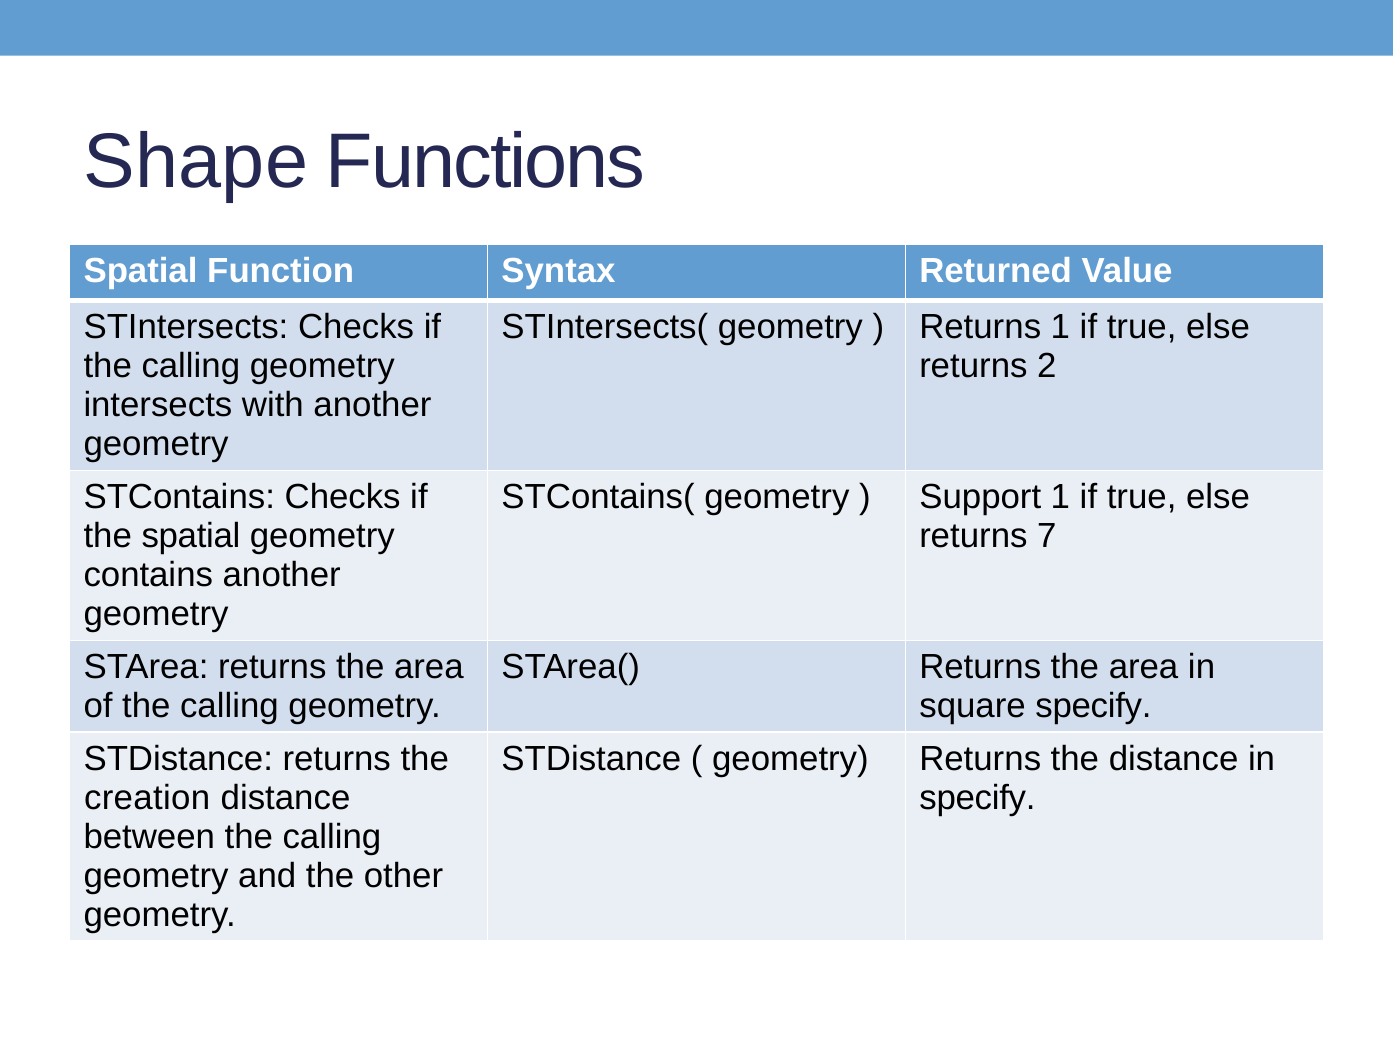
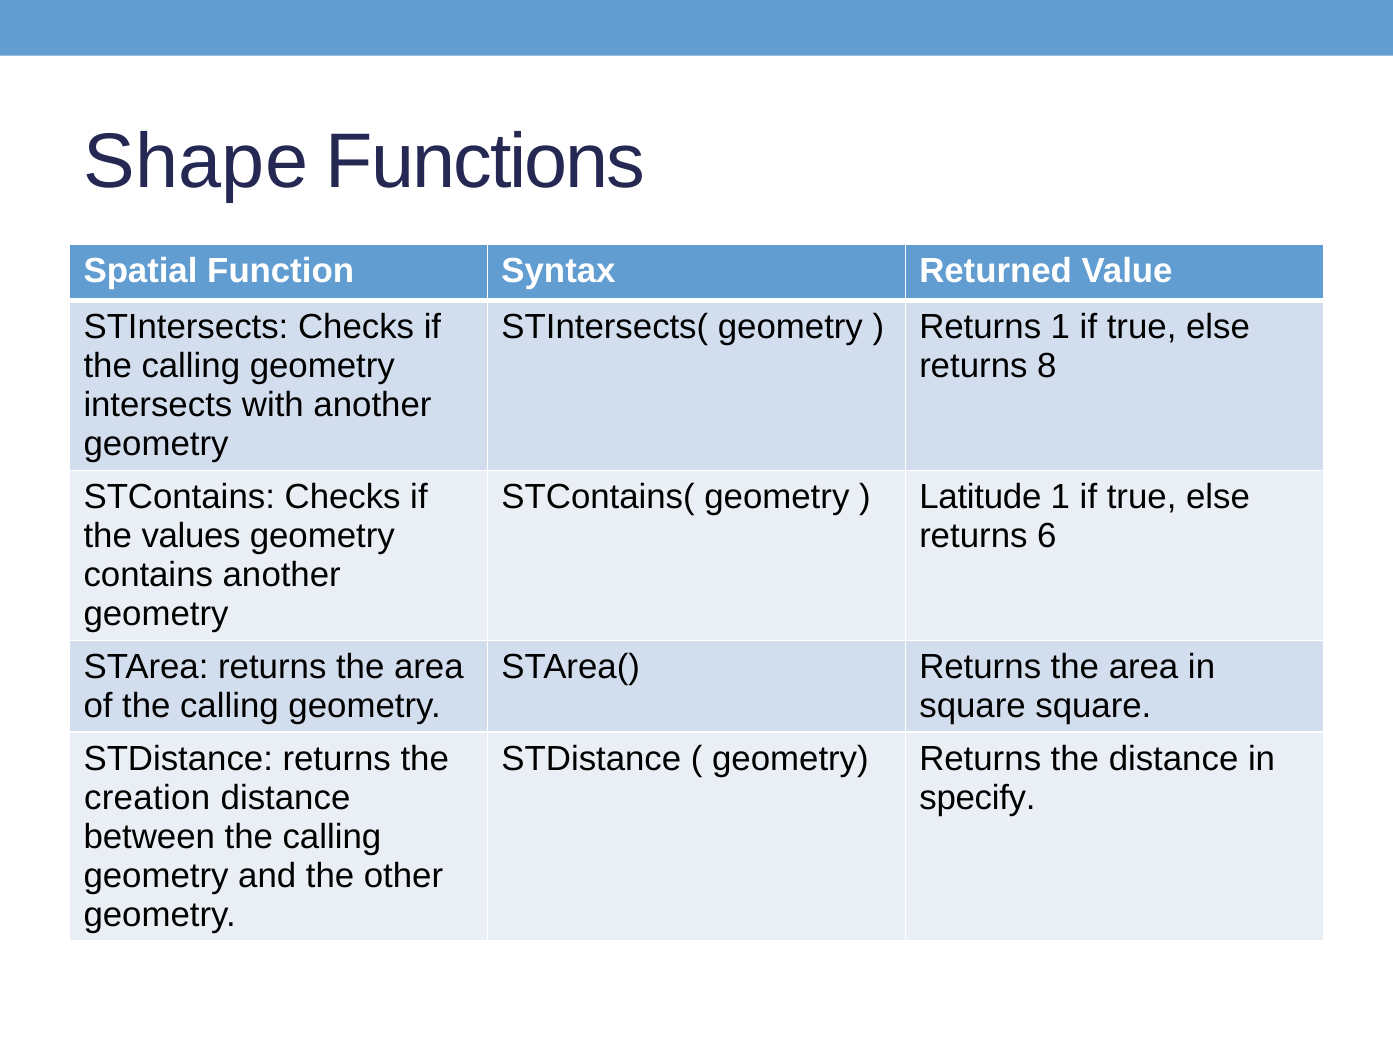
2: 2 -> 8 (1047, 366)
Support: Support -> Latitude (980, 497)
the spatial: spatial -> values (191, 536)
7: 7 -> 6 (1047, 536)
square specify: specify -> square (1093, 706)
